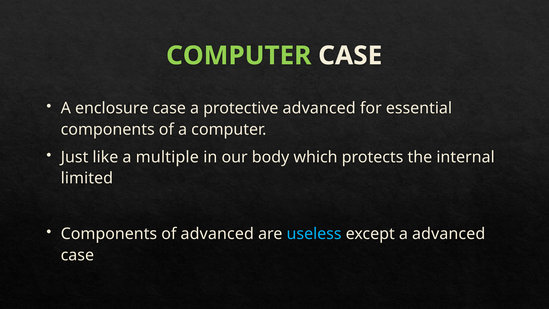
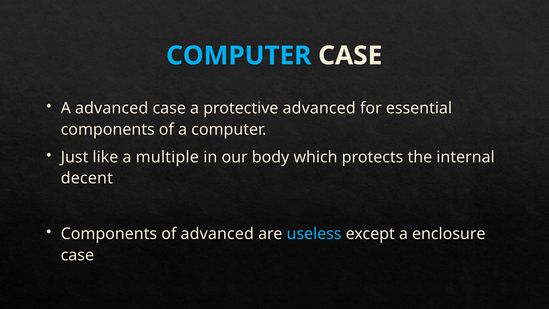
COMPUTER colour: light green -> light blue (239, 56)
A enclosure: enclosure -> advanced (112, 108)
limited: limited -> decent (87, 178)
a advanced: advanced -> enclosure (449, 234)
